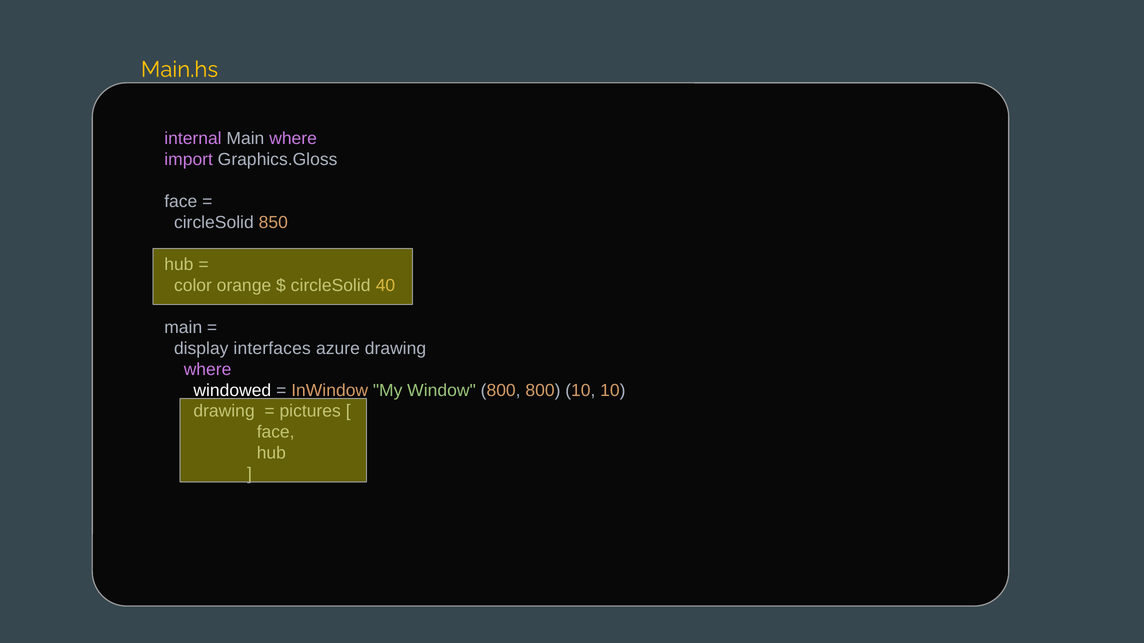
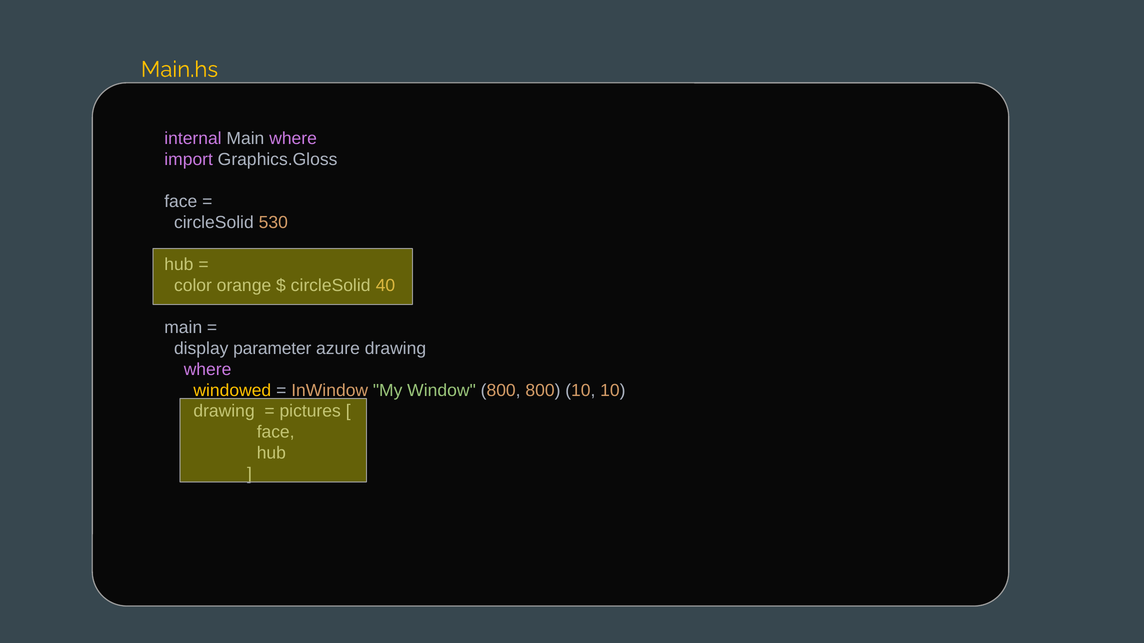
850: 850 -> 530 (273, 223)
interfaces: interfaces -> parameter (272, 349)
windowed colour: white -> yellow (232, 391)
